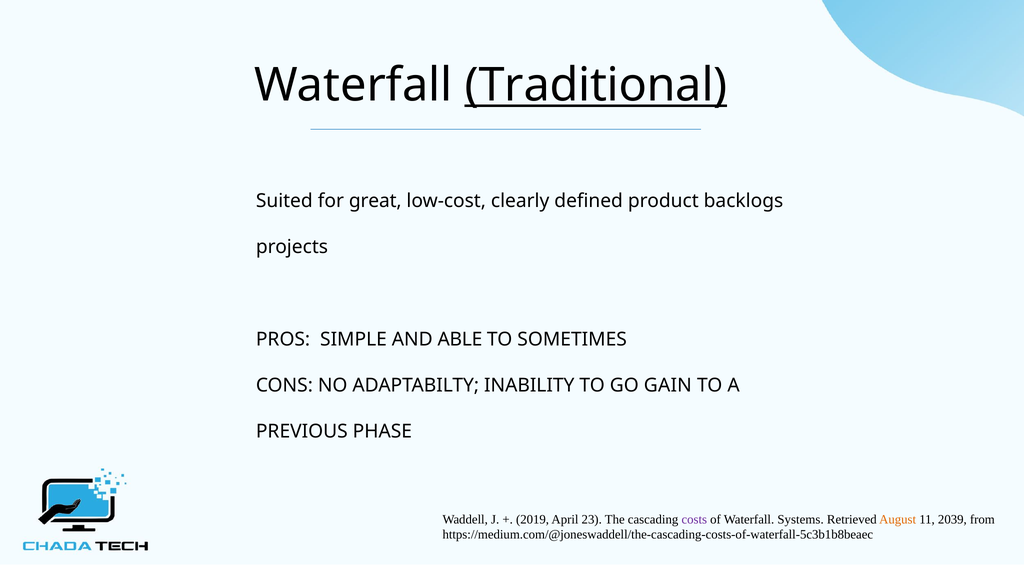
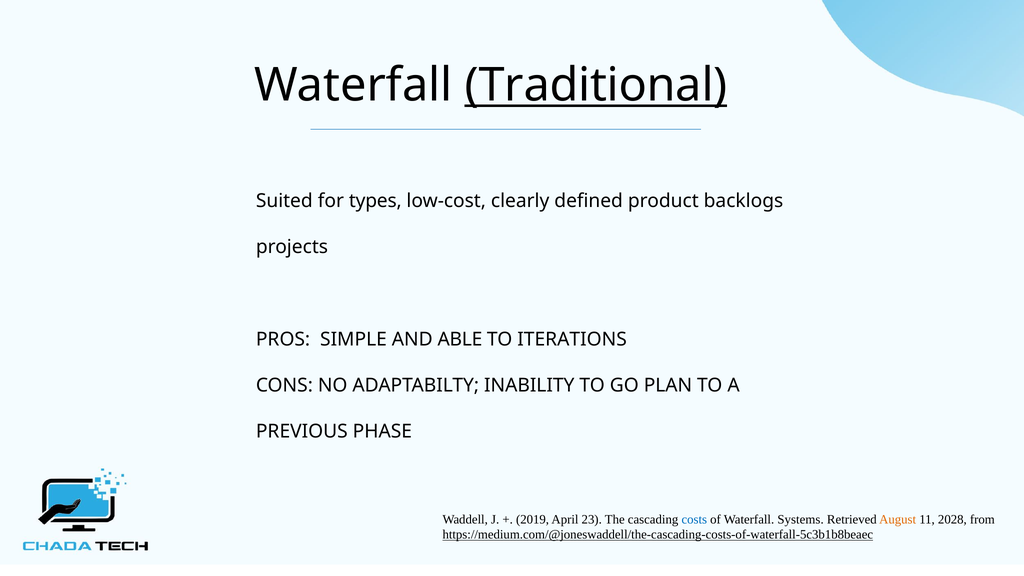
great: great -> types (375, 201)
SOMETIMES: SOMETIMES -> ITERATIONS (572, 339)
GAIN: GAIN -> PLAN (668, 385)
costs colour: purple -> blue (694, 519)
2039: 2039 -> 2028 (952, 519)
https://medium.com/@joneswaddell/the-cascading-costs-of-waterfall-5c3b1b8beaec underline: none -> present (658, 535)
